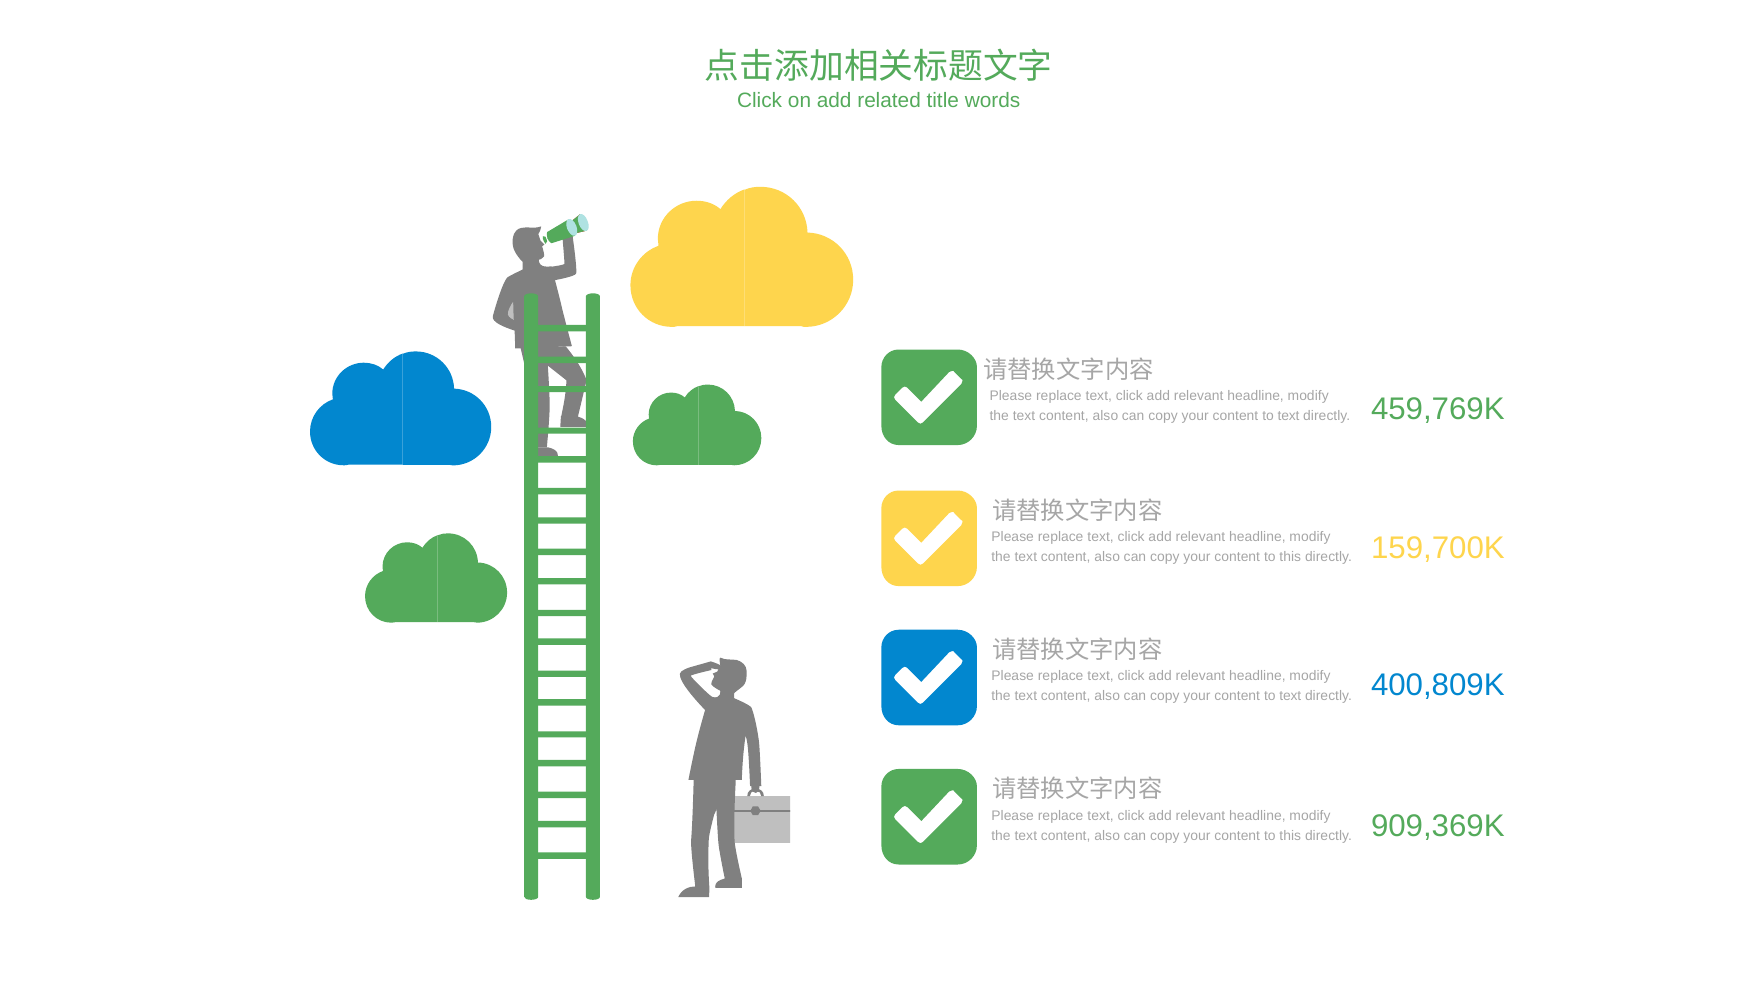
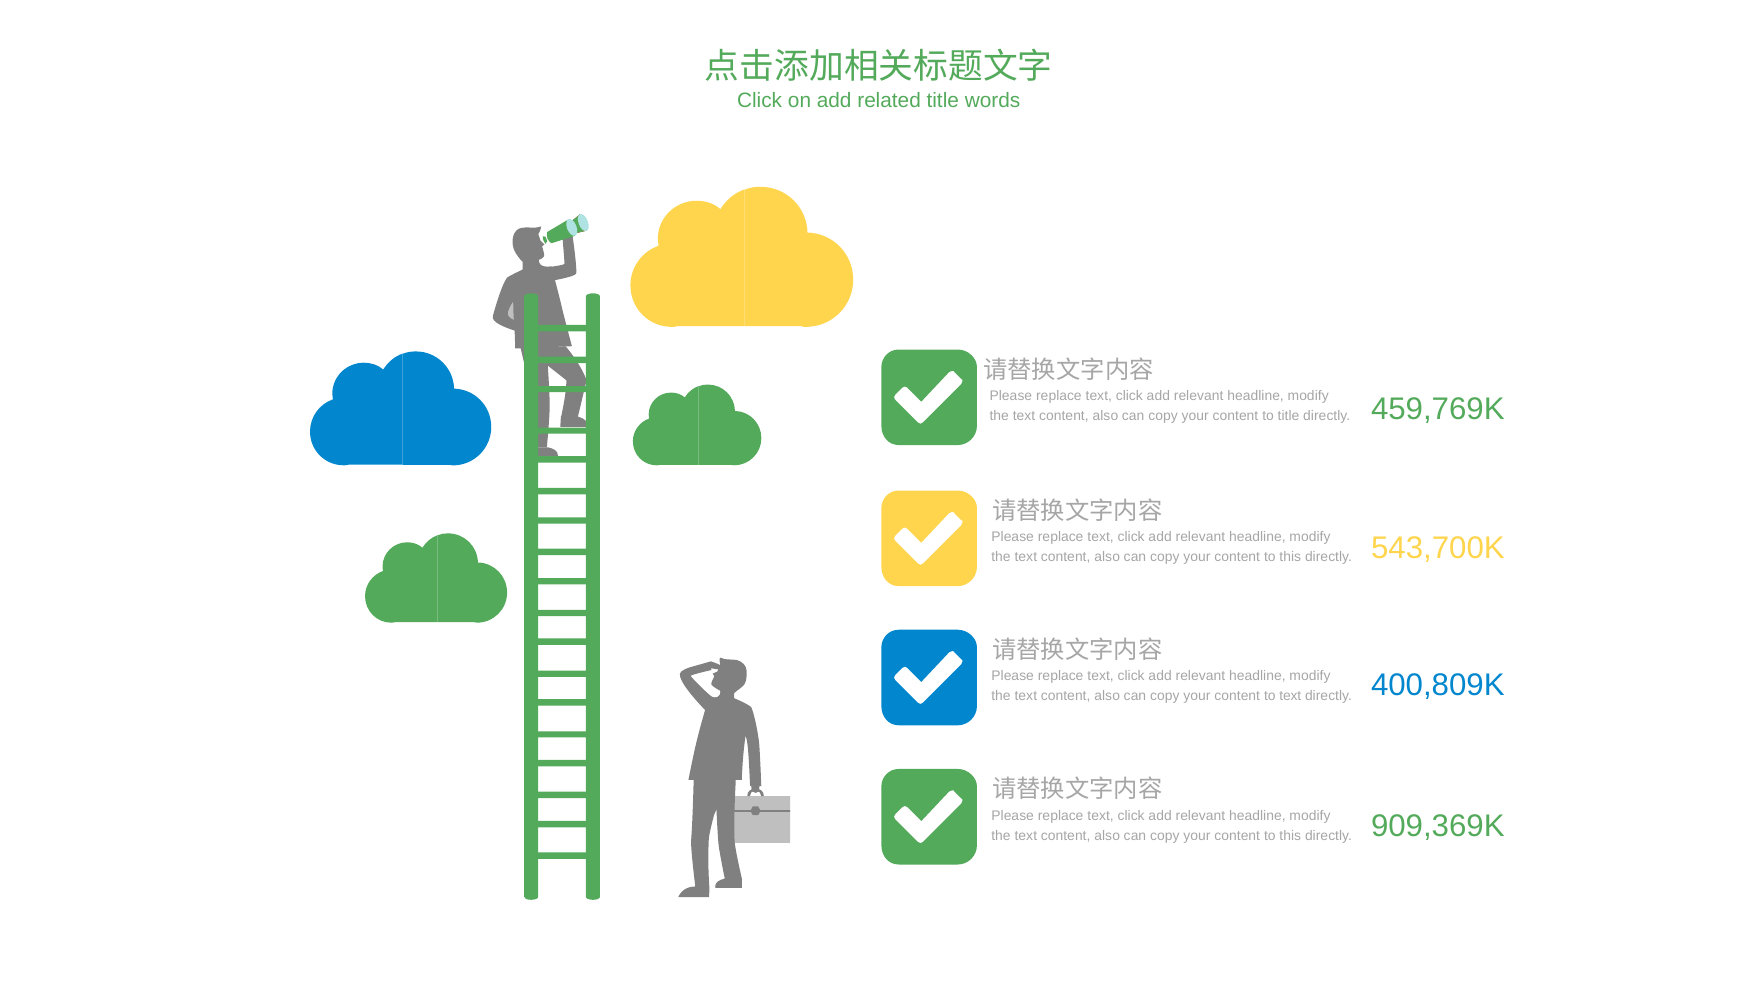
text: text -> title (1288, 416)
159,700K: 159,700K -> 543,700K (1438, 548)
